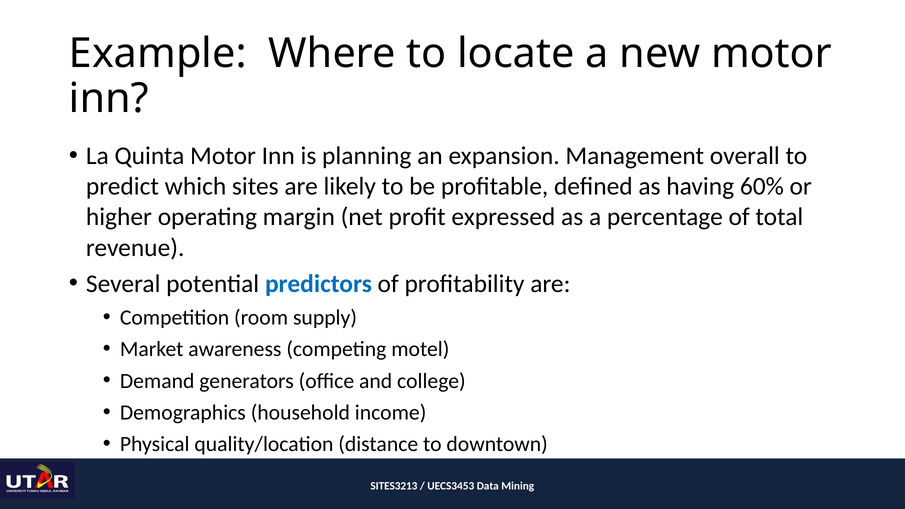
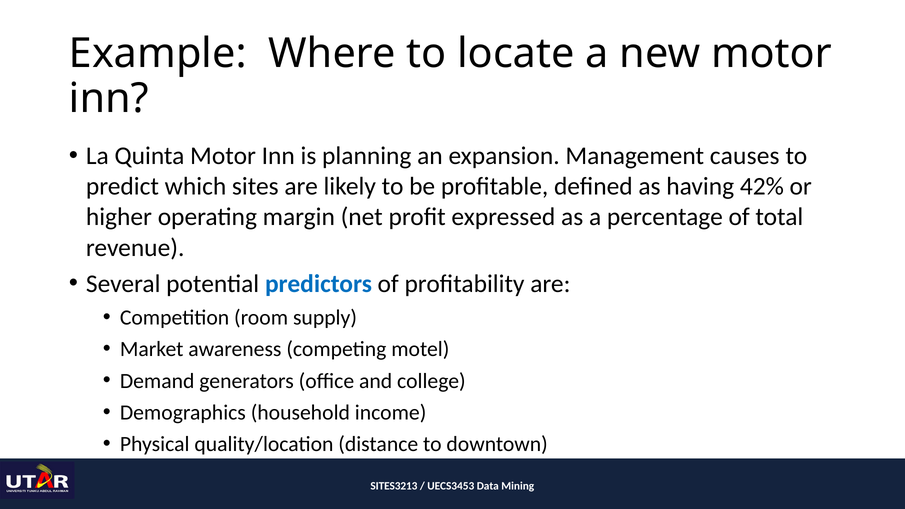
overall: overall -> causes (745, 156)
60%: 60% -> 42% (762, 187)
